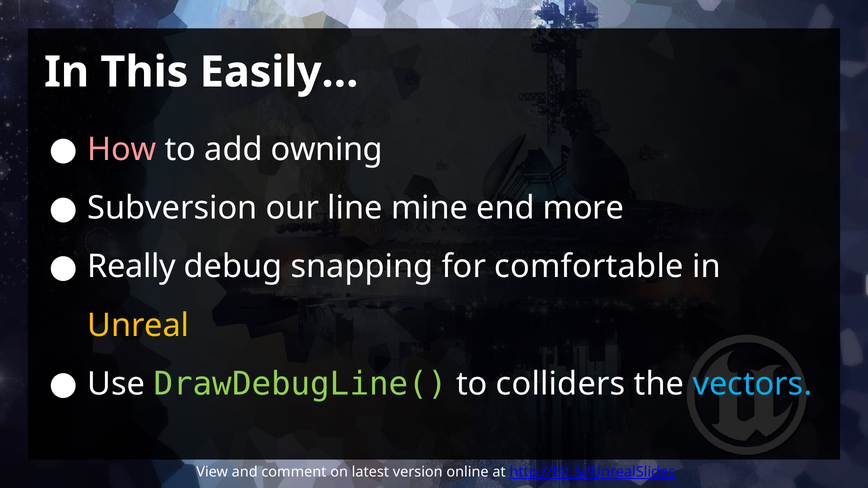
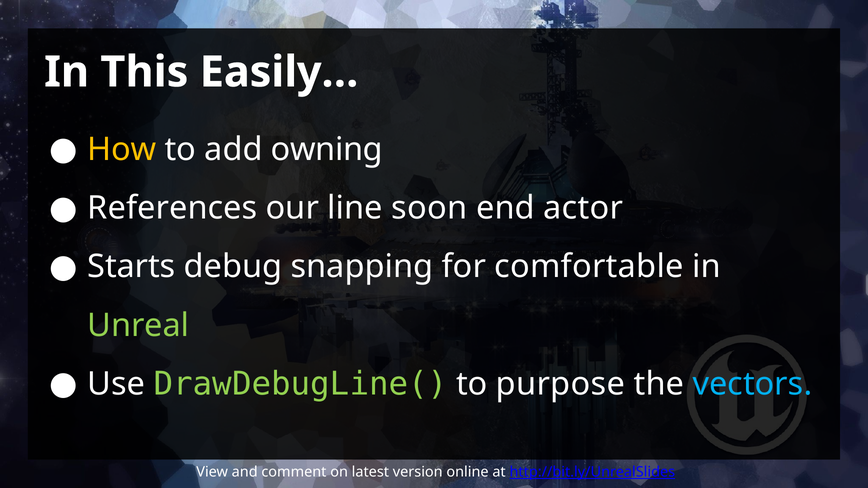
How colour: pink -> yellow (122, 150)
Subversion: Subversion -> References (172, 208)
mine: mine -> soon (429, 208)
more: more -> actor (583, 208)
Really: Really -> Starts (131, 267)
Unreal colour: yellow -> light green (138, 325)
colliders: colliders -> purpose (561, 384)
